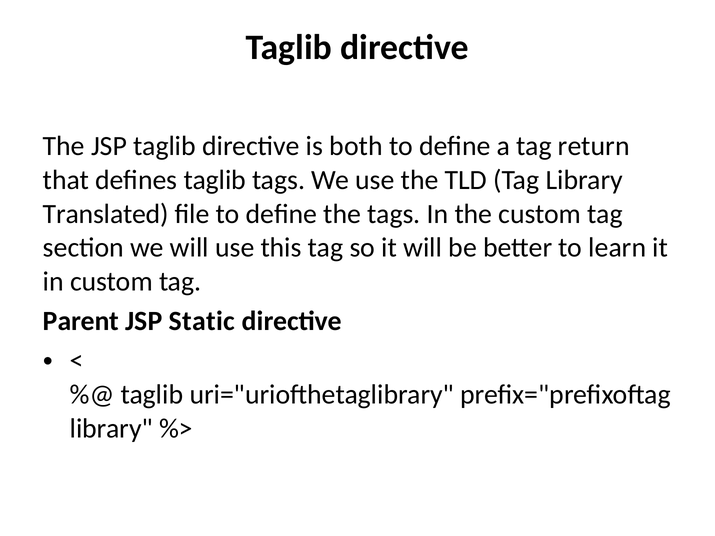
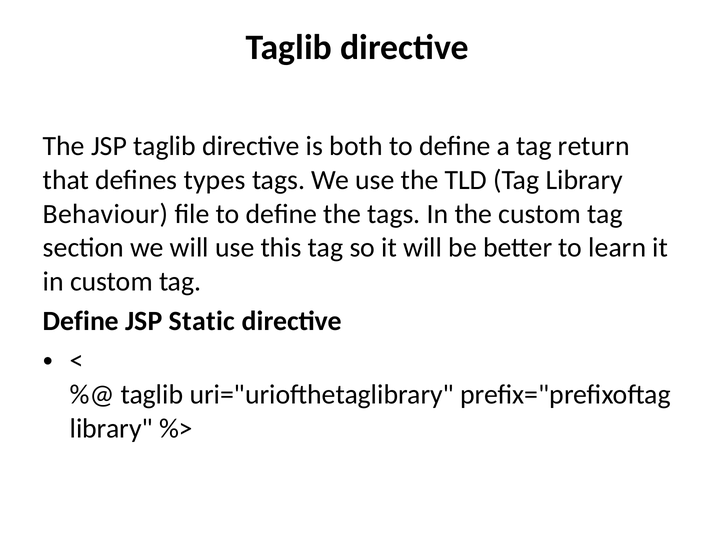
defines taglib: taglib -> types (215, 180)
Translated: Translated -> Behaviour (106, 214)
Parent: Parent -> Define (81, 321)
